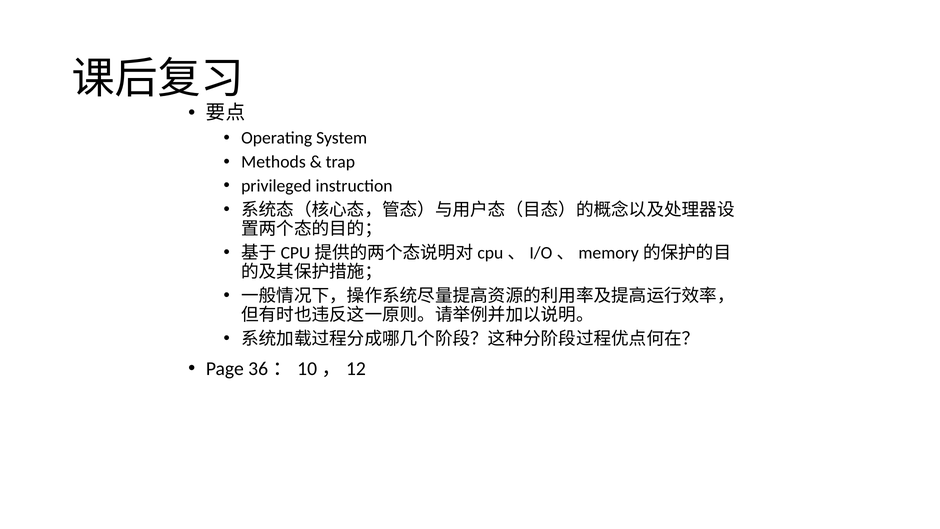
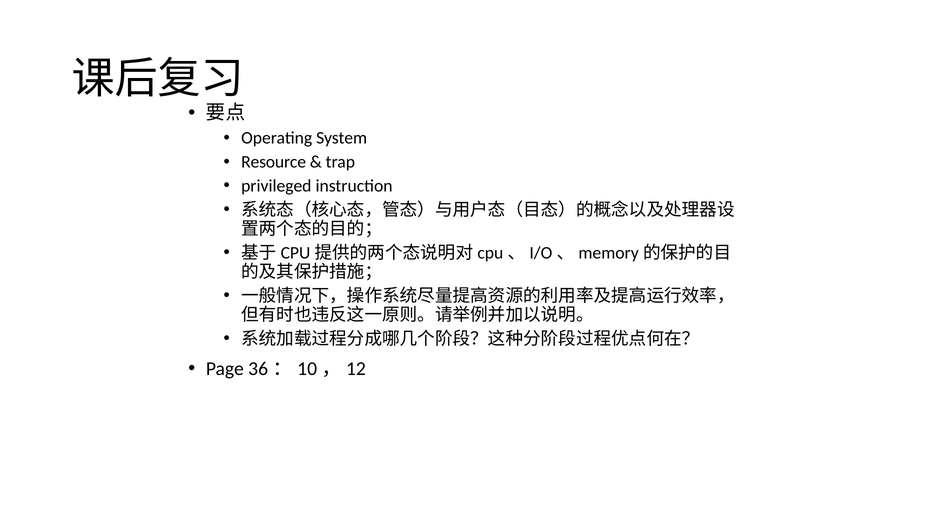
Methods: Methods -> Resource (274, 162)
